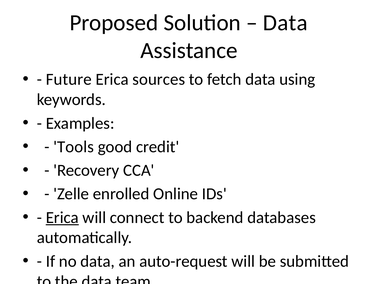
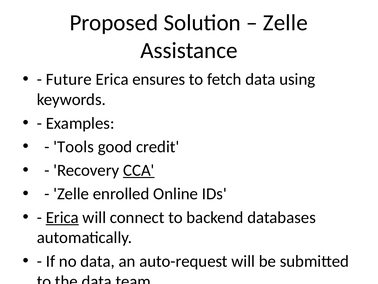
Data: Data -> Zelle (285, 23)
sources: sources -> ensures (159, 79)
CCA underline: none -> present (139, 170)
